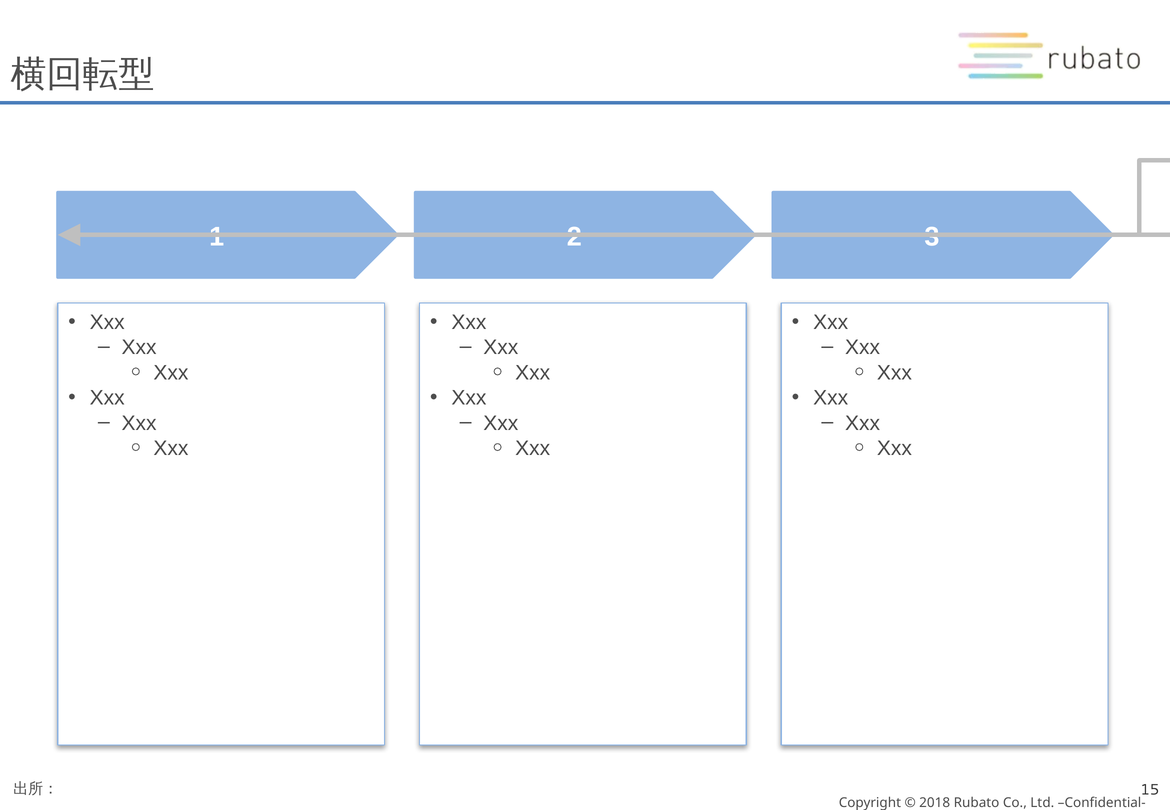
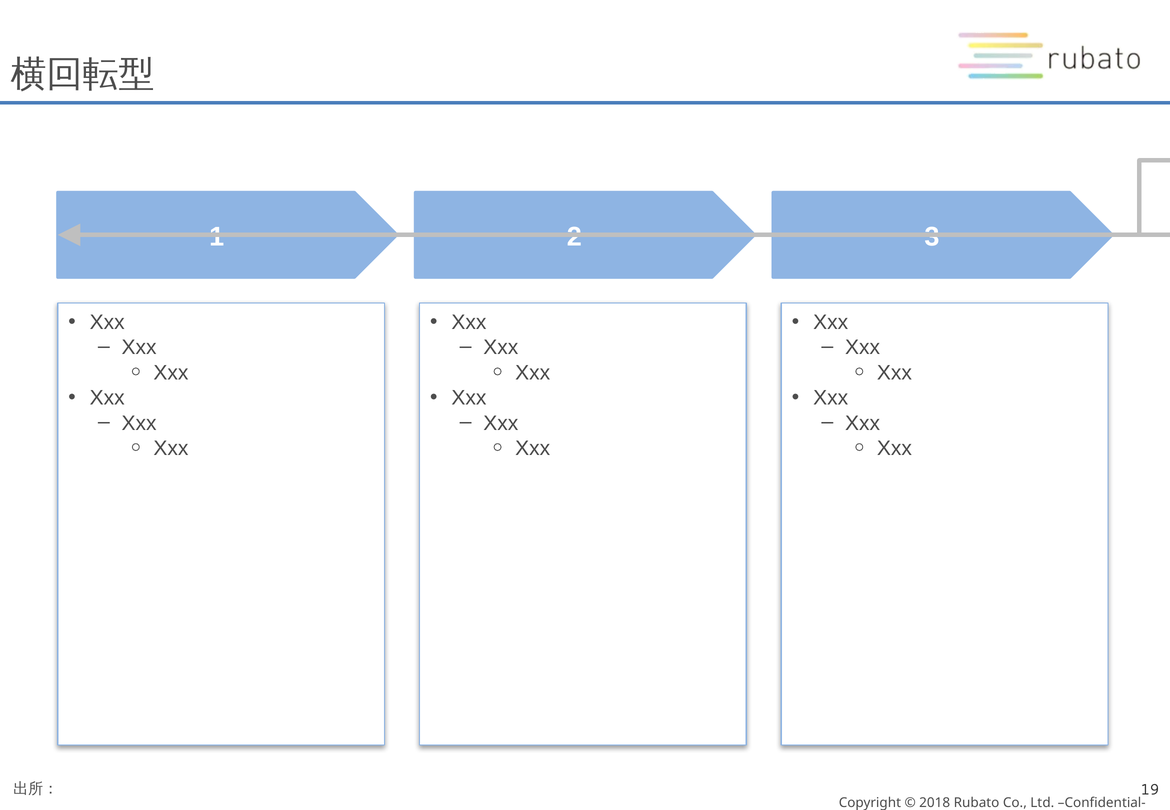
15: 15 -> 19 (1150, 790)
